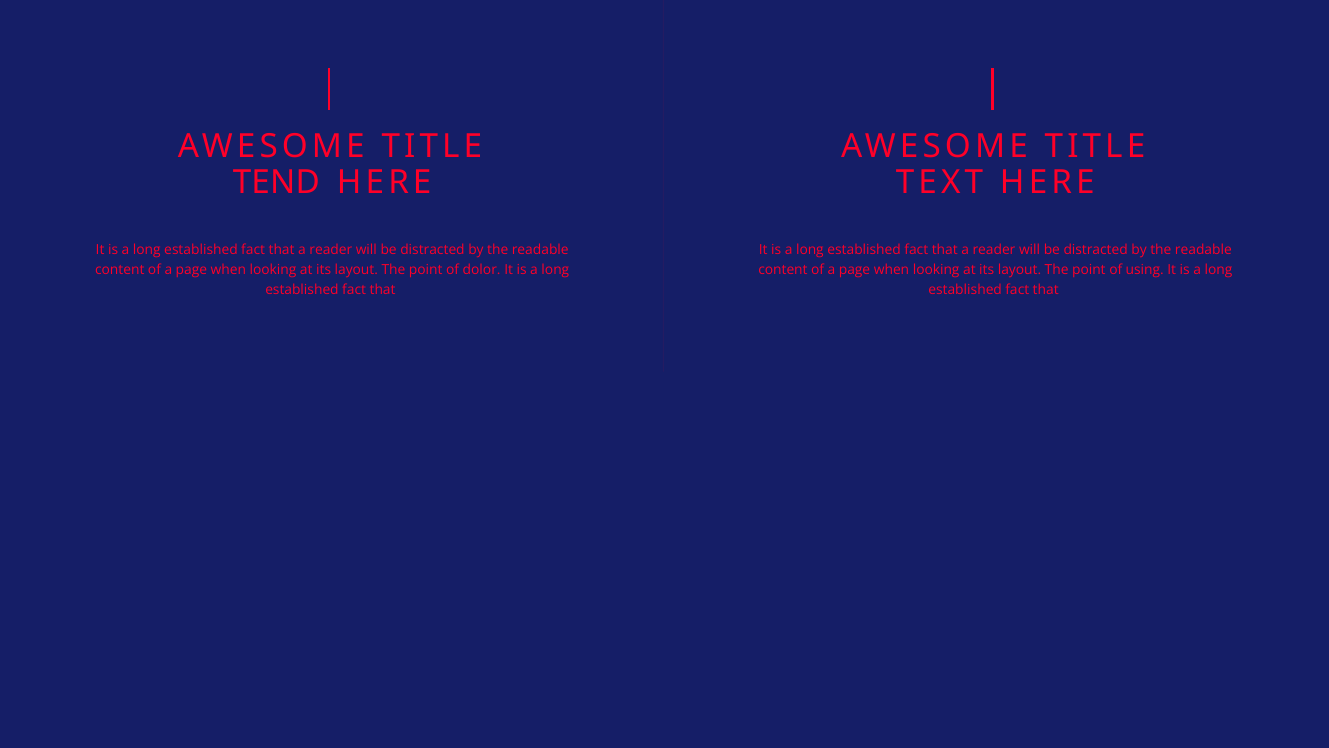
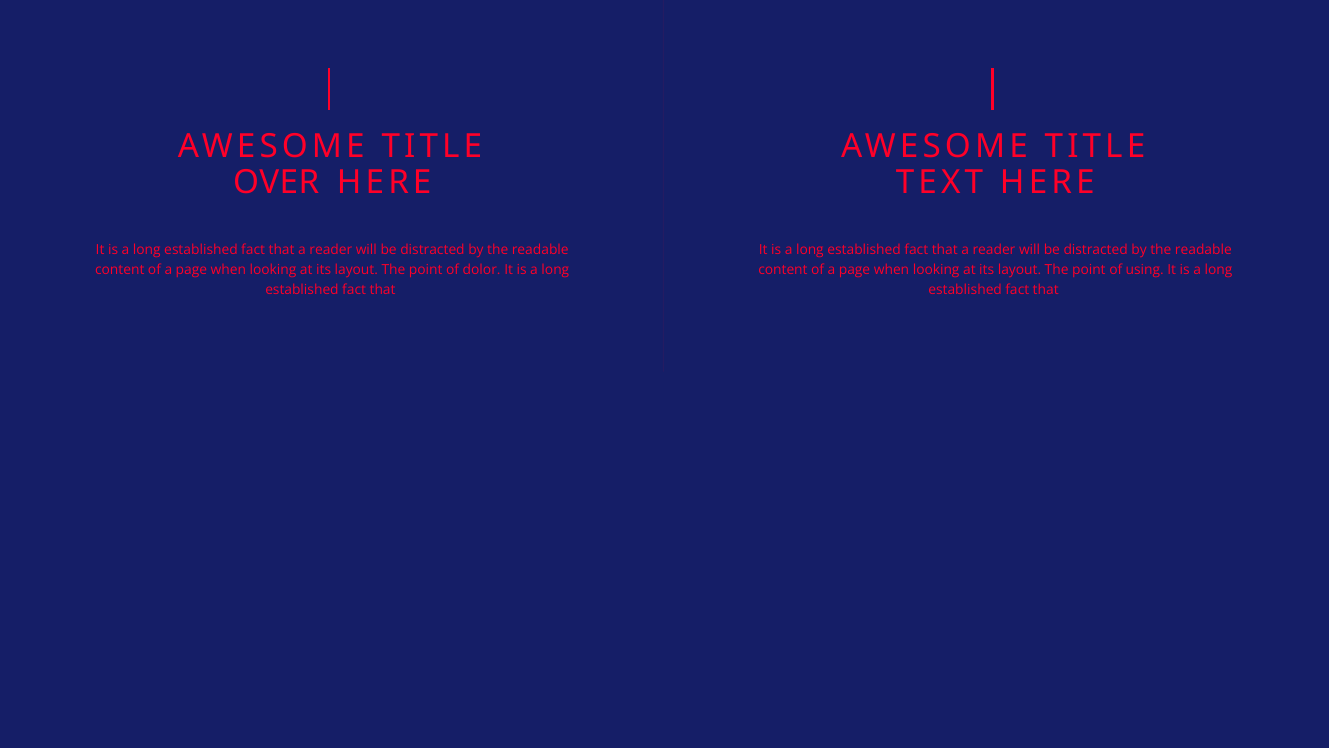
TEND: TEND -> OVER (276, 182)
